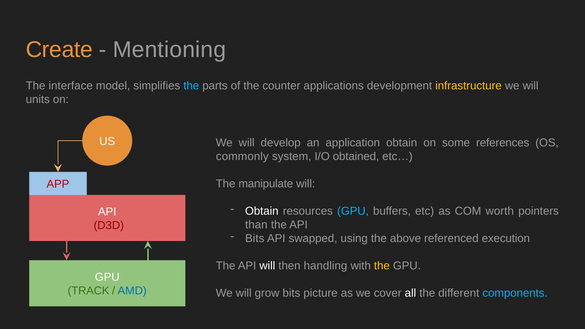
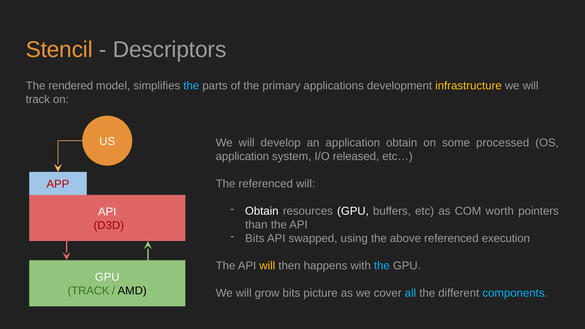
Create: Create -> Stencil (59, 50)
Mentioning: Mentioning -> Descriptors (170, 50)
interface: interface -> rendered (71, 86)
counter: counter -> primary (281, 86)
units: units -> track (38, 99)
references: references -> processed (503, 143)
commonly: commonly -> application (242, 156)
obtained: obtained -> released (356, 156)
The manipulate: manipulate -> referenced (266, 184)
GPU colour: light blue -> white (353, 211)
will colour: white -> yellow (267, 266)
handling: handling -> happens (326, 266)
the colour: yellow -> light blue (382, 266)
AMD colour: blue -> black (132, 291)
all colour: white -> light blue (410, 293)
